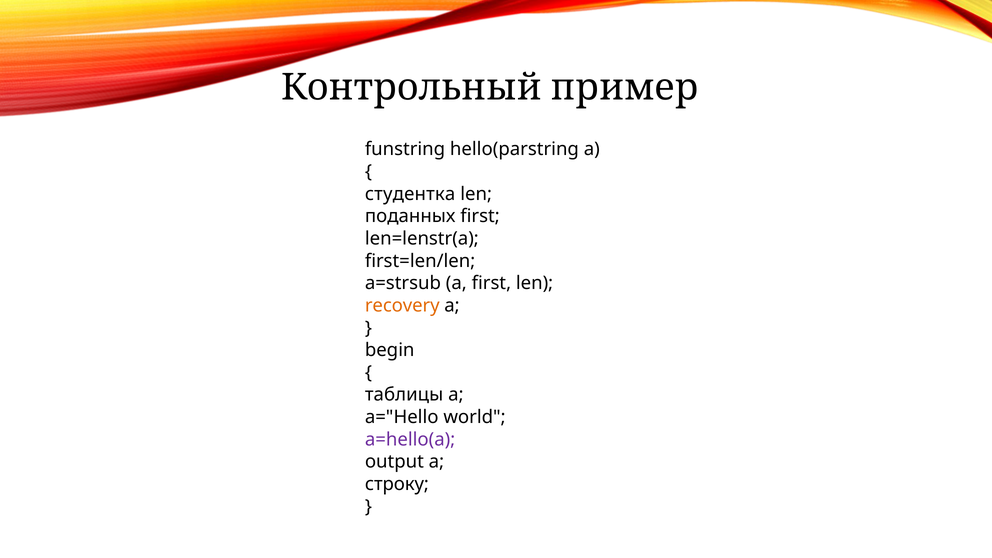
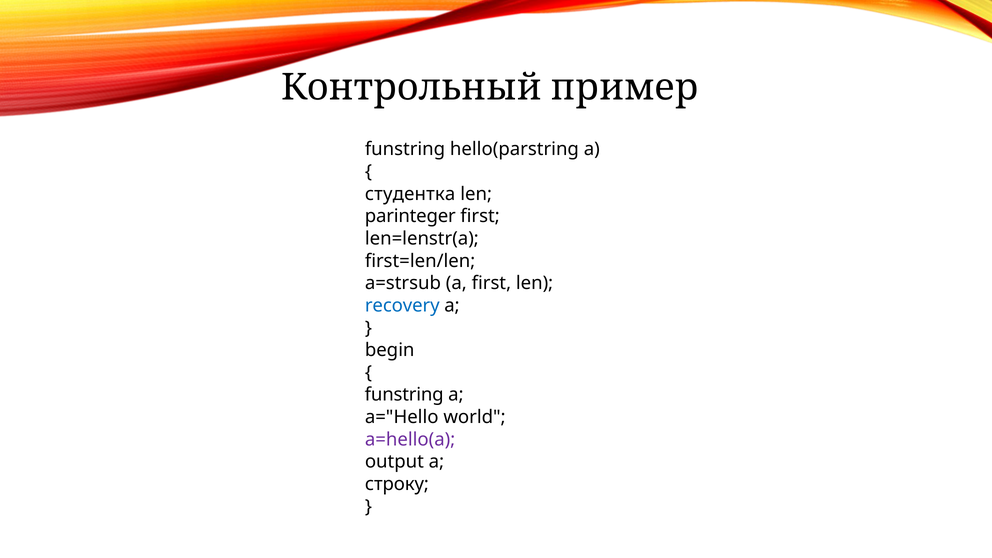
поданных: поданных -> parinteger (410, 216)
recovery colour: orange -> blue (402, 306)
таблицы: таблицы -> funstring (404, 395)
